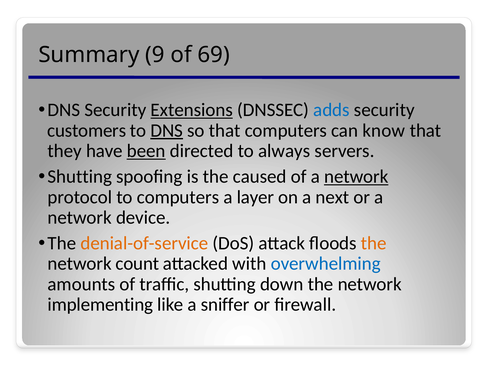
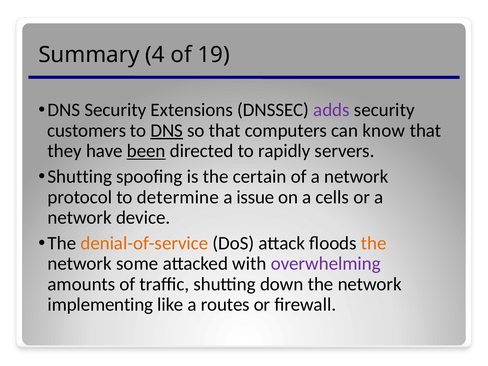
9: 9 -> 4 (155, 55)
69: 69 -> 19 (214, 55)
Extensions underline: present -> none (192, 110)
adds colour: blue -> purple (332, 110)
always: always -> rapidly (284, 151)
caused: caused -> certain (260, 177)
network underline: present -> none (356, 177)
to computers: computers -> determine (178, 197)
layer: layer -> issue (255, 197)
next: next -> cells (332, 197)
count: count -> some (137, 264)
overwhelming colour: blue -> purple (326, 264)
sniffer: sniffer -> routes (225, 305)
